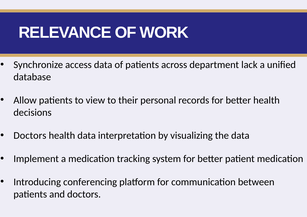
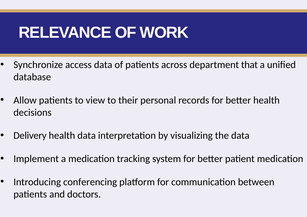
lack: lack -> that (249, 65)
Doctors: Doctors -> Delivery (30, 136)
